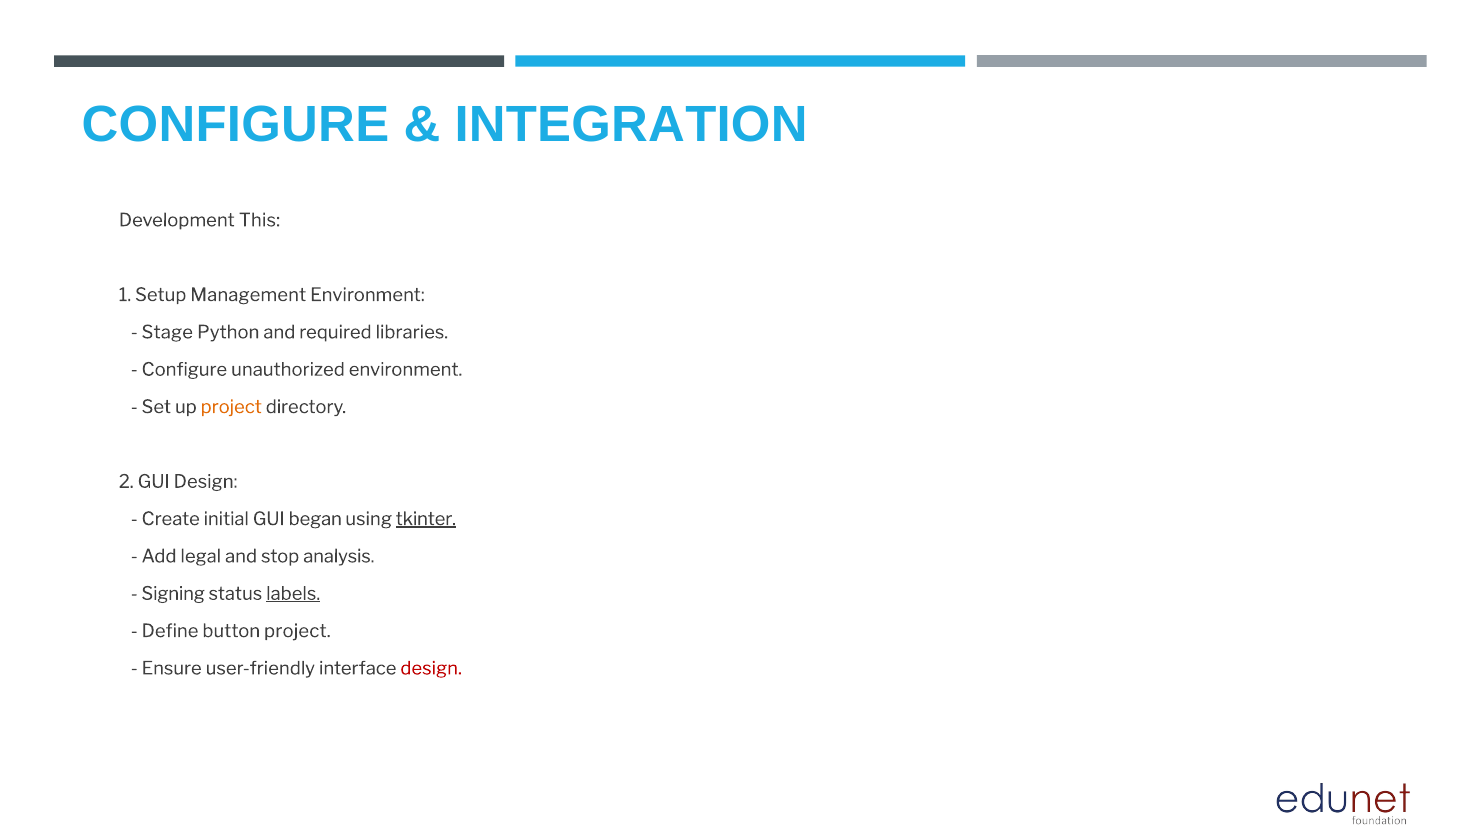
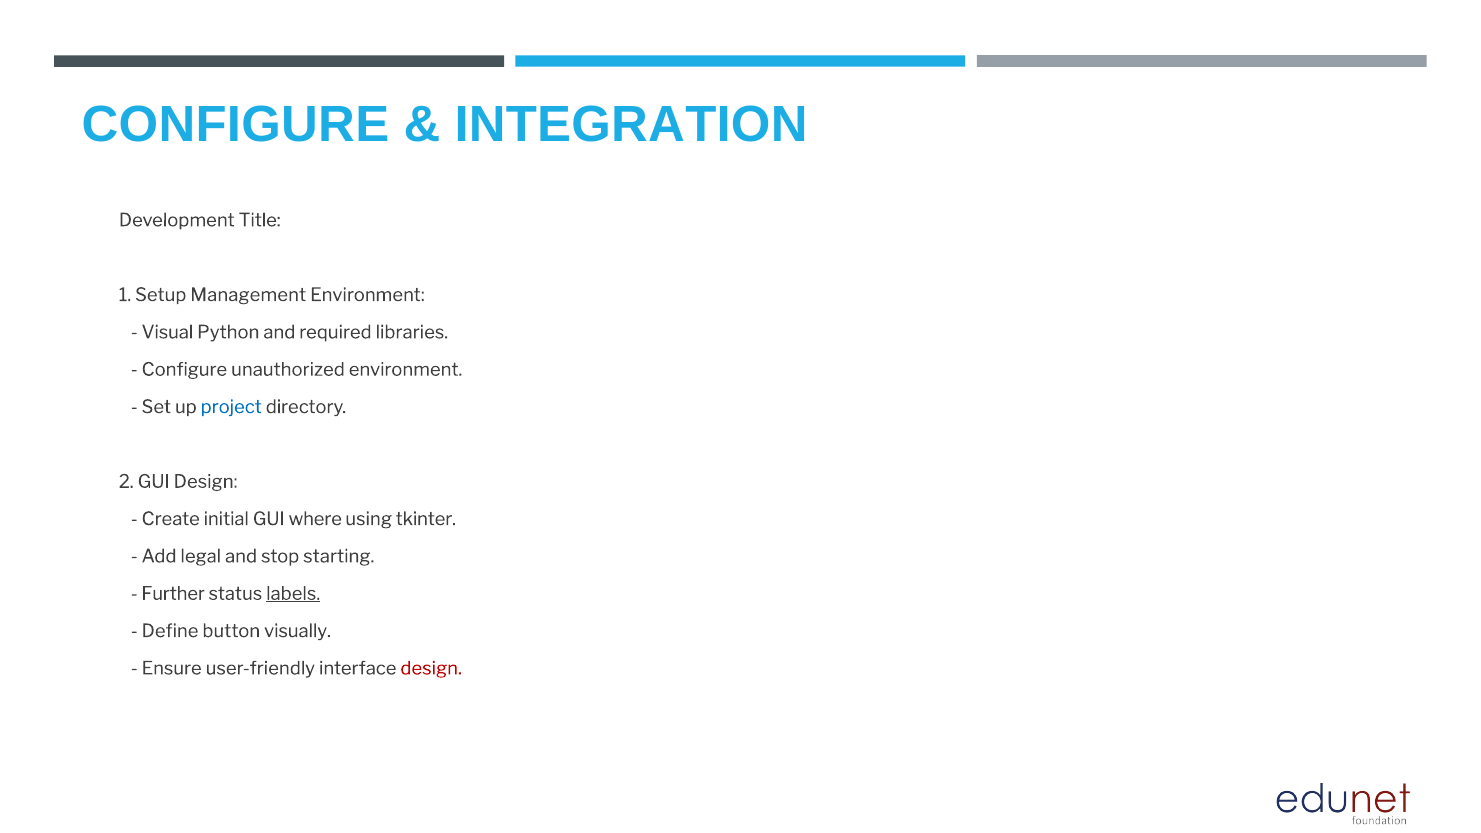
This: This -> Title (260, 220)
Stage: Stage -> Visual (167, 332)
project colour: orange -> blue (231, 407)
began: began -> where (315, 519)
tkinter underline: present -> none (426, 519)
analysis: analysis -> starting (339, 556)
Signing: Signing -> Further (173, 594)
button project: project -> visually (297, 631)
